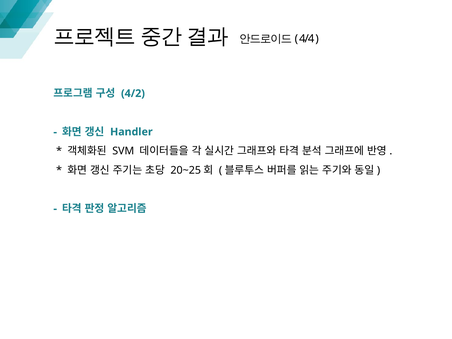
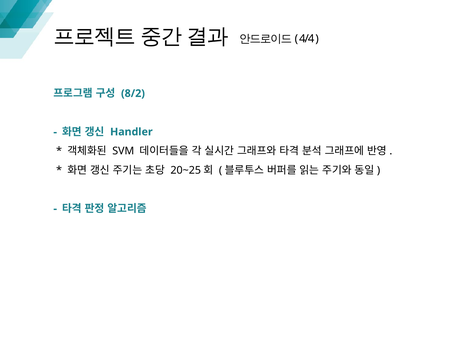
4/2: 4/2 -> 8/2 (133, 93)
